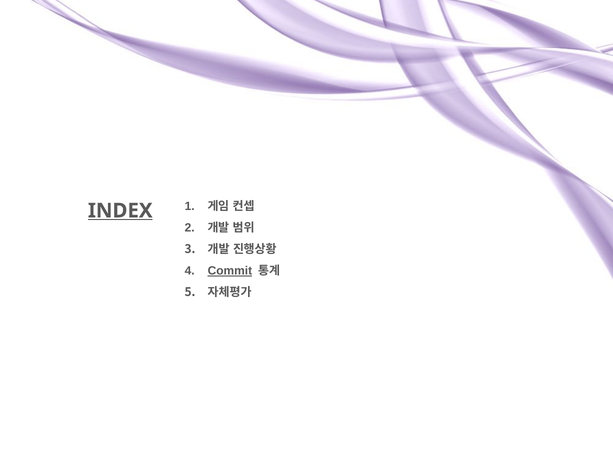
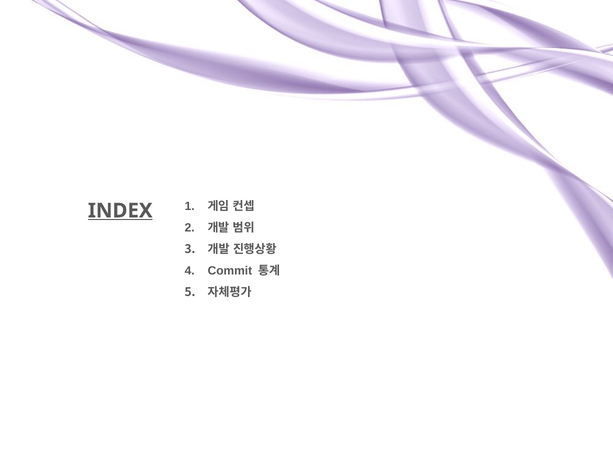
Commit underline: present -> none (230, 271)
